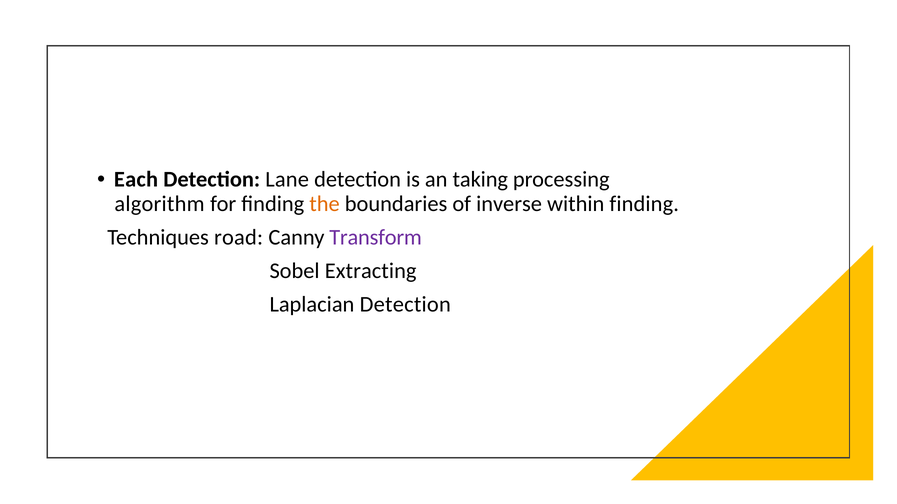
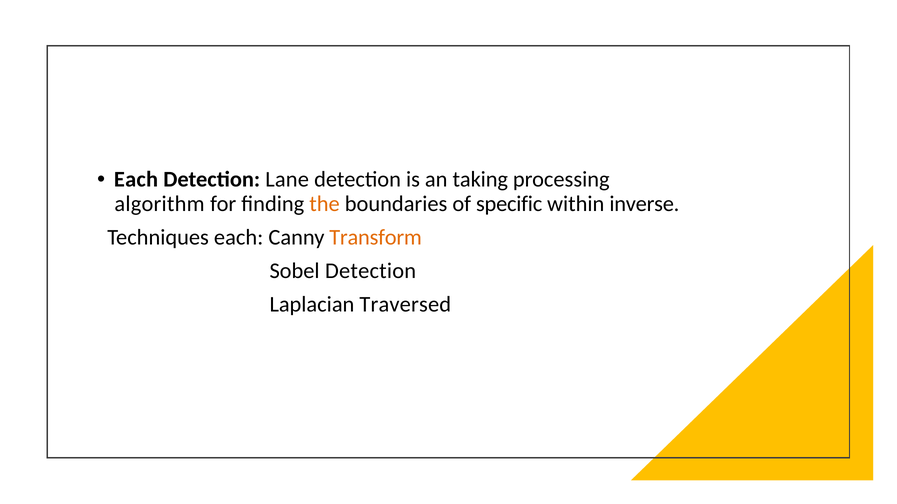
inverse: inverse -> specific (509, 204)
within finding: finding -> inverse (644, 204)
Techniques road: road -> each (239, 238)
Transform colour: purple -> orange (376, 238)
Sobel Extracting: Extracting -> Detection (371, 271)
Laplacian Detection: Detection -> Traversed (405, 305)
